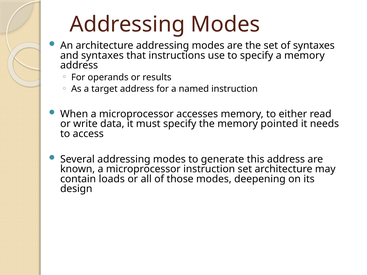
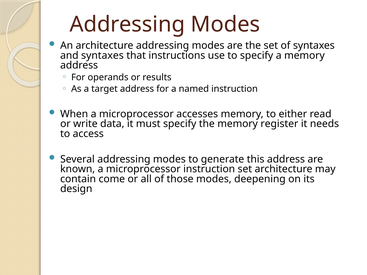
pointed: pointed -> register (279, 124)
loads: loads -> come (112, 179)
